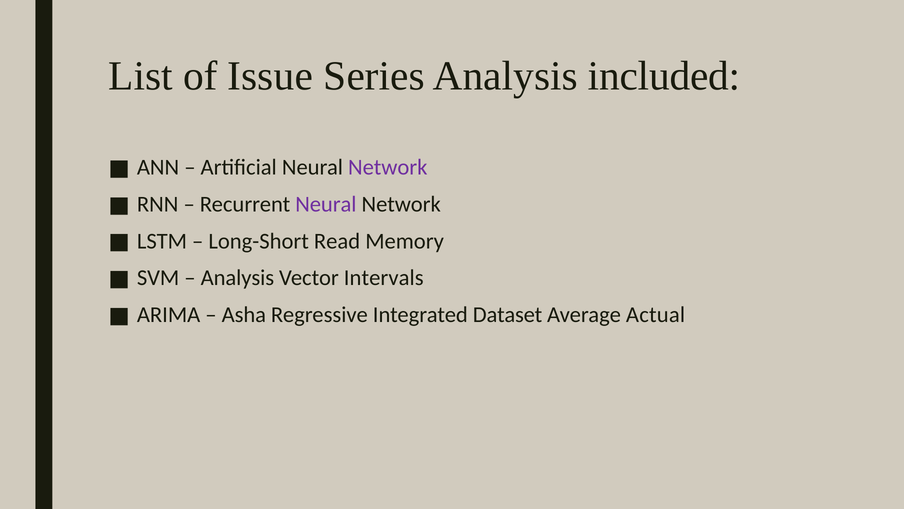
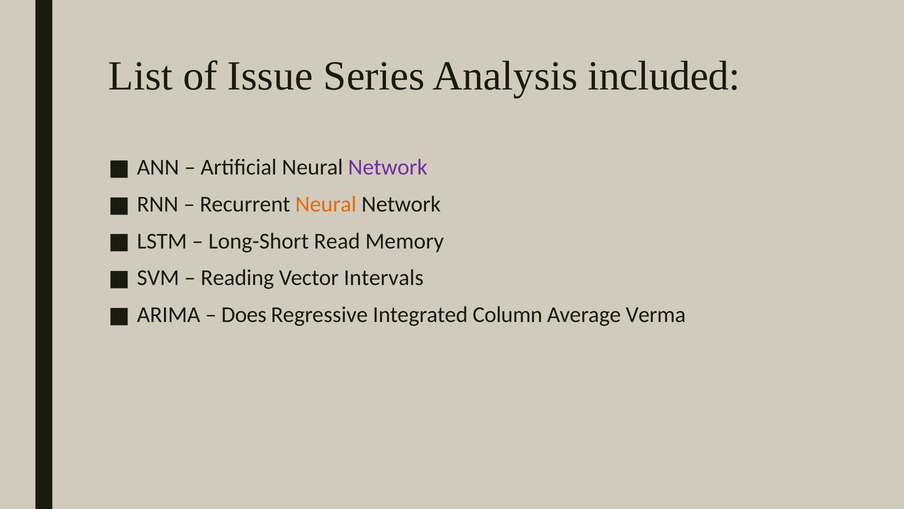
Neural colour: purple -> orange (326, 204)
Analysis: Analysis -> Reading (237, 278)
Asha: Asha -> Does (244, 315)
Dataset: Dataset -> Column (508, 315)
Actual: Actual -> Verma (656, 315)
